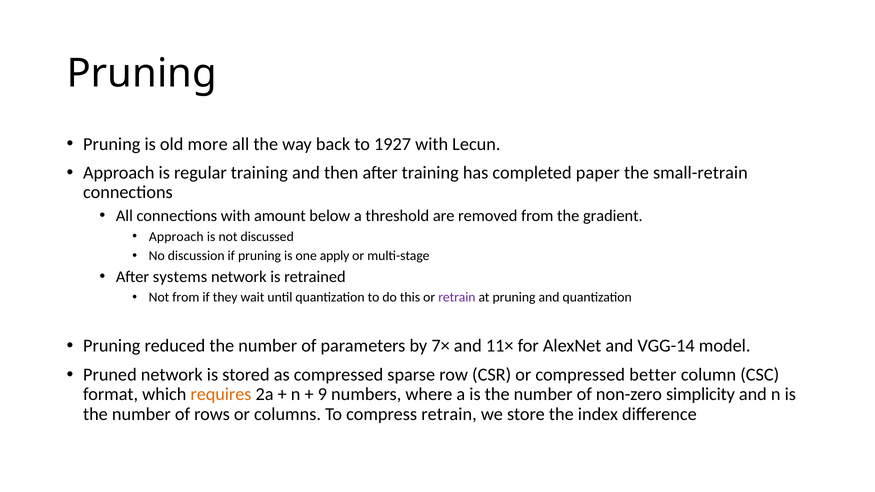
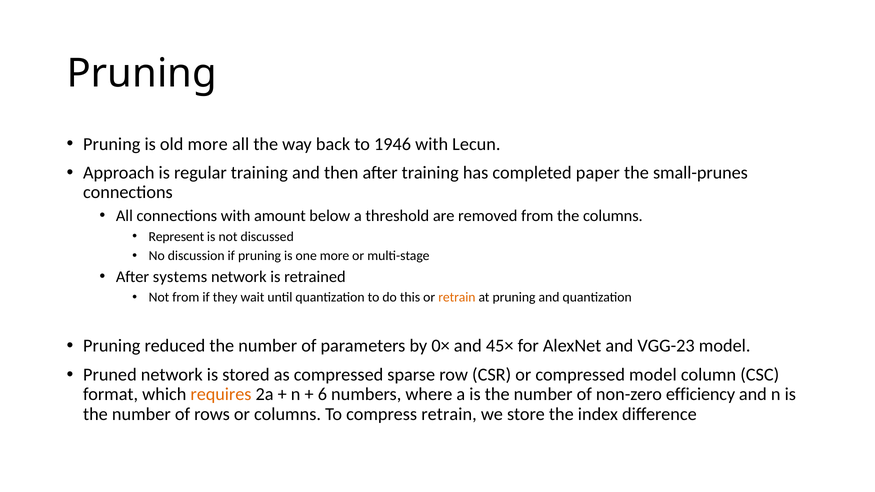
1927: 1927 -> 1946 (393, 144)
small-retrain: small-retrain -> small-prunes (700, 173)
the gradient: gradient -> columns (613, 216)
Approach: Approach -> Represent (176, 237)
one apply: apply -> more (335, 256)
retrain colour: purple -> orange (457, 298)
7×: 7× -> 0× (441, 346)
11×: 11× -> 45× (500, 346)
VGG-14: VGG-14 -> VGG-23 (666, 346)
compressed better: better -> model (653, 375)
9: 9 -> 6 (322, 395)
simplicity: simplicity -> efficiency (701, 395)
